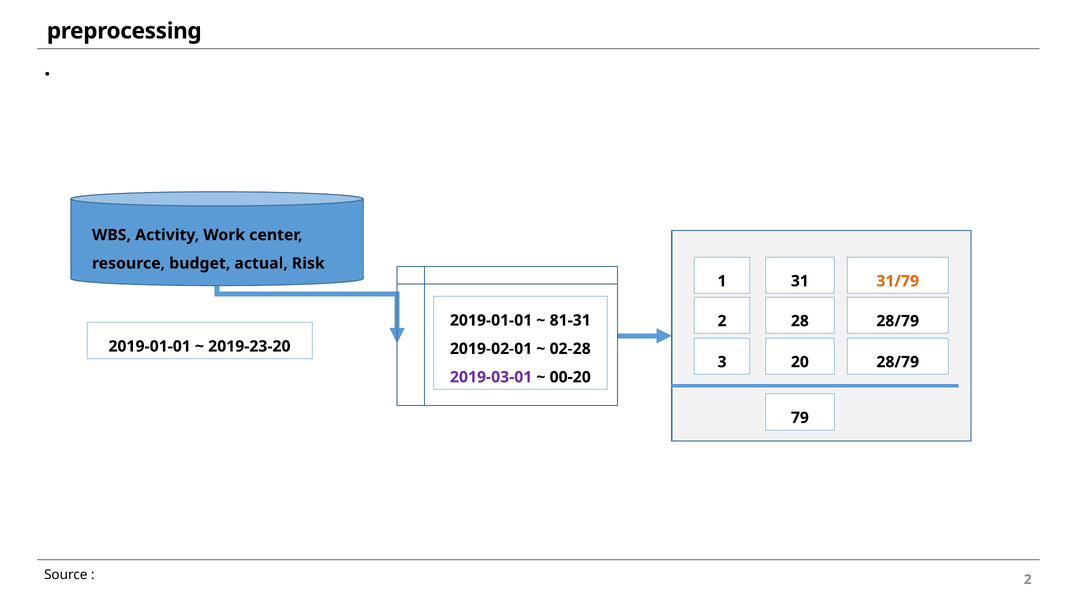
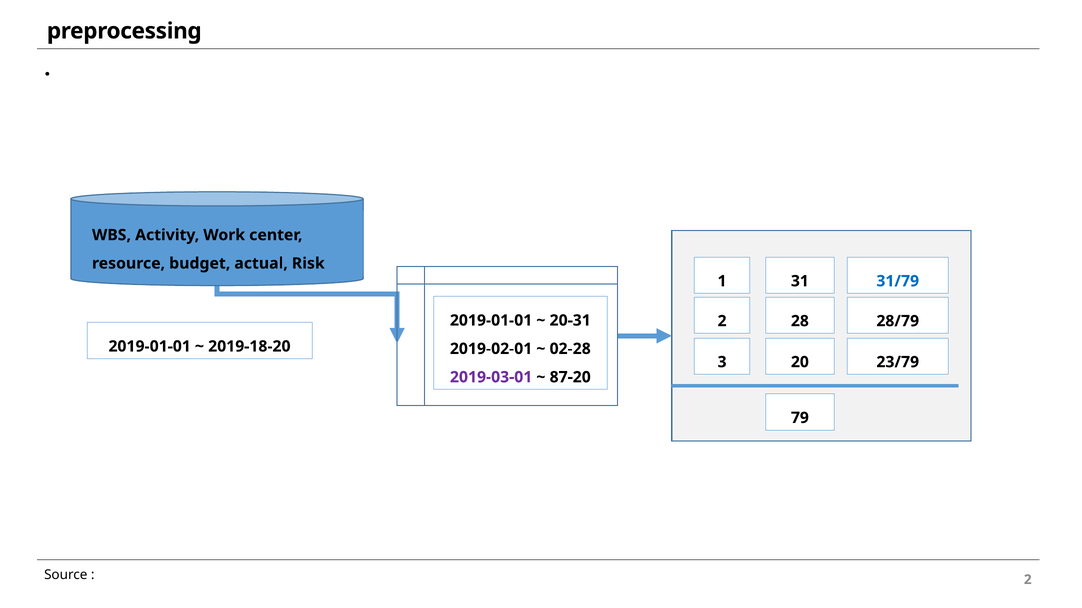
31/79 colour: orange -> blue (898, 281)
81-31: 81-31 -> 20-31 (570, 321)
2019-23-20: 2019-23-20 -> 2019-18-20 (249, 347)
28/79: 28/79 -> 23/79 (898, 362)
00-20: 00-20 -> 87-20 (570, 378)
